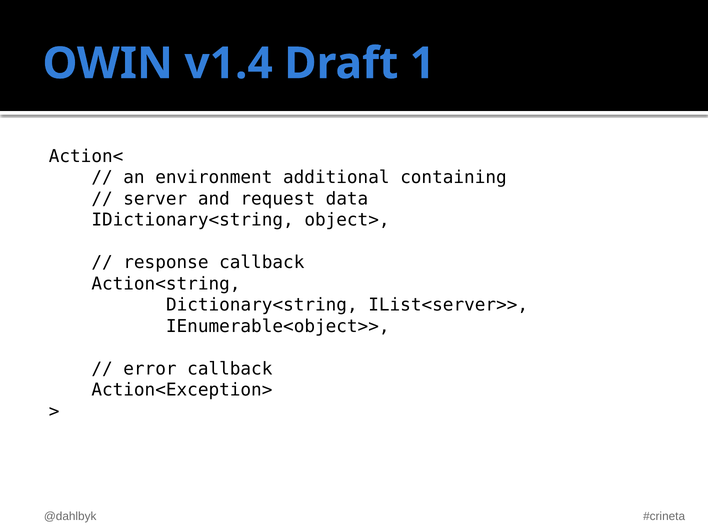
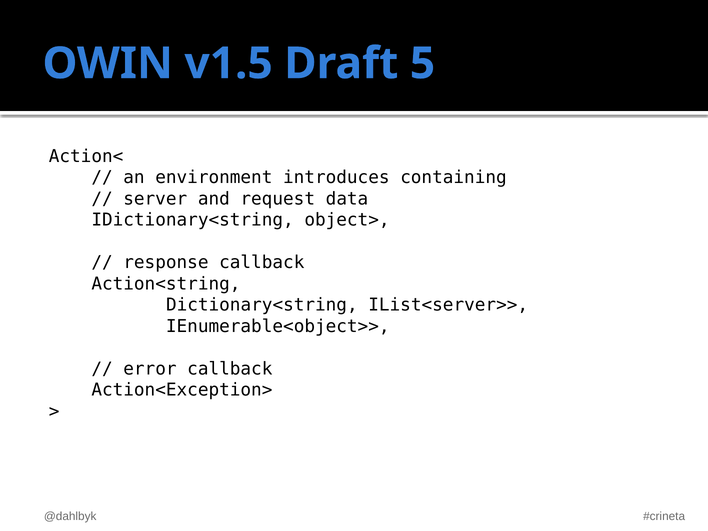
v1.4: v1.4 -> v1.5 (229, 64)
1: 1 -> 5 (422, 64)
additional: additional -> introduces (336, 178)
